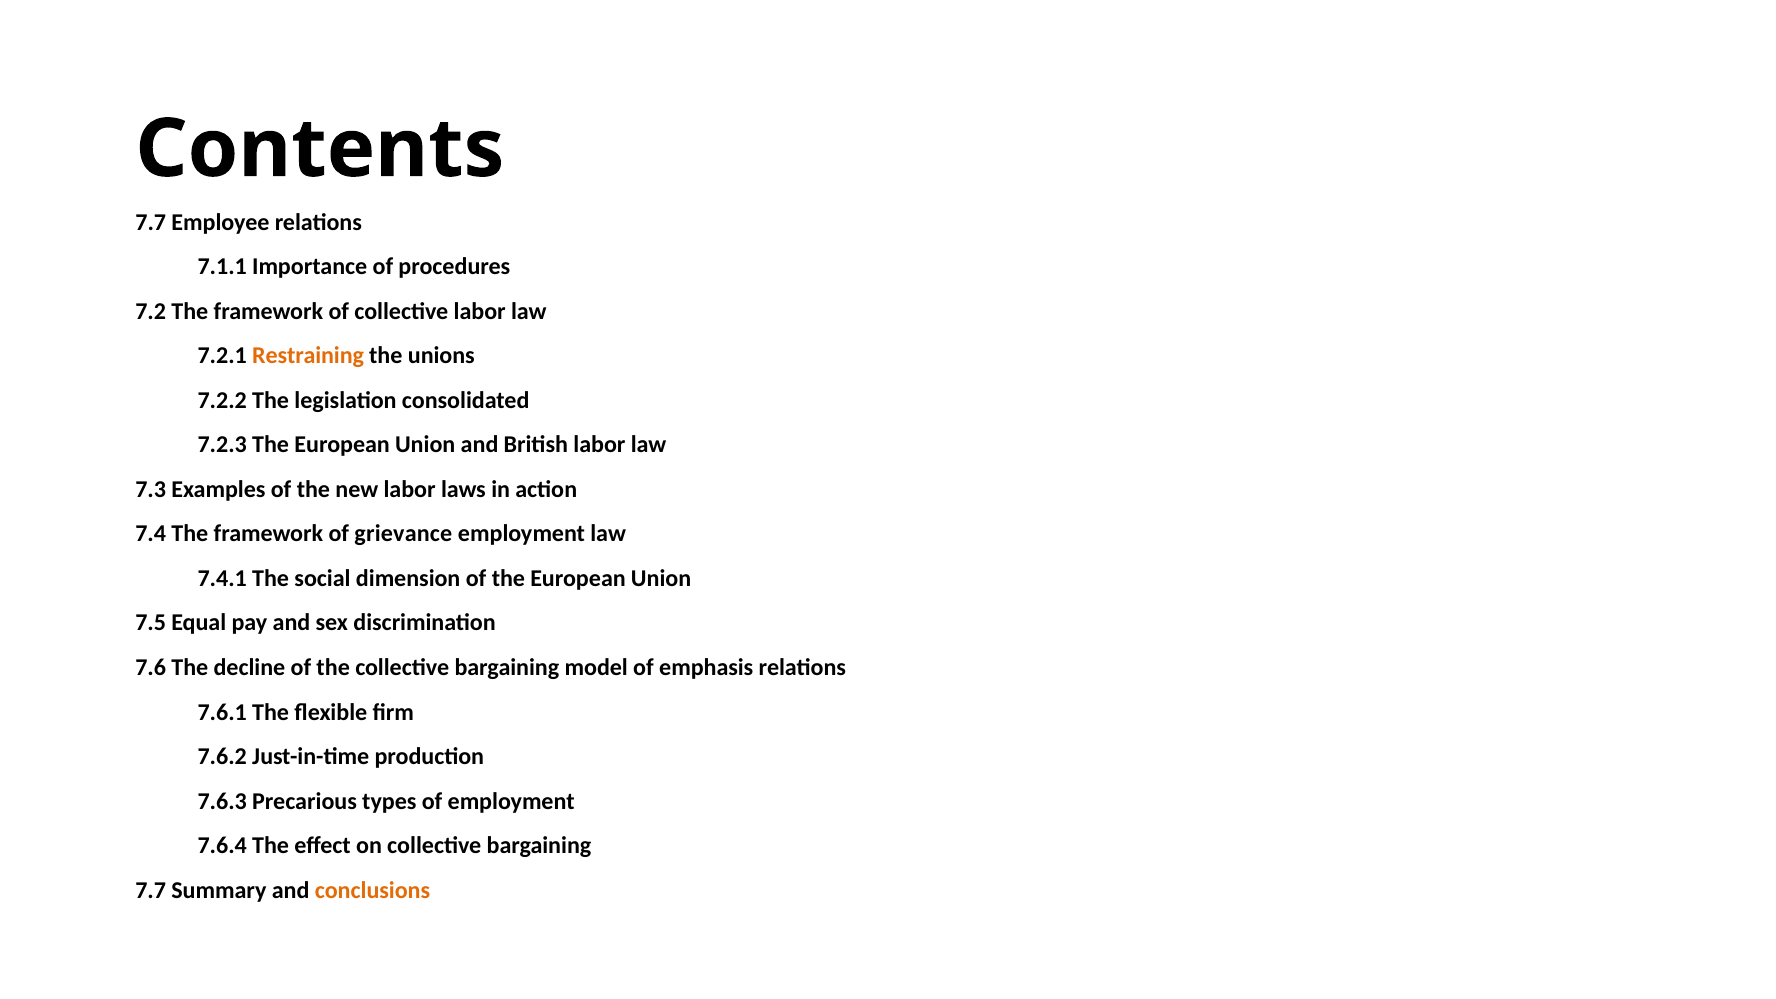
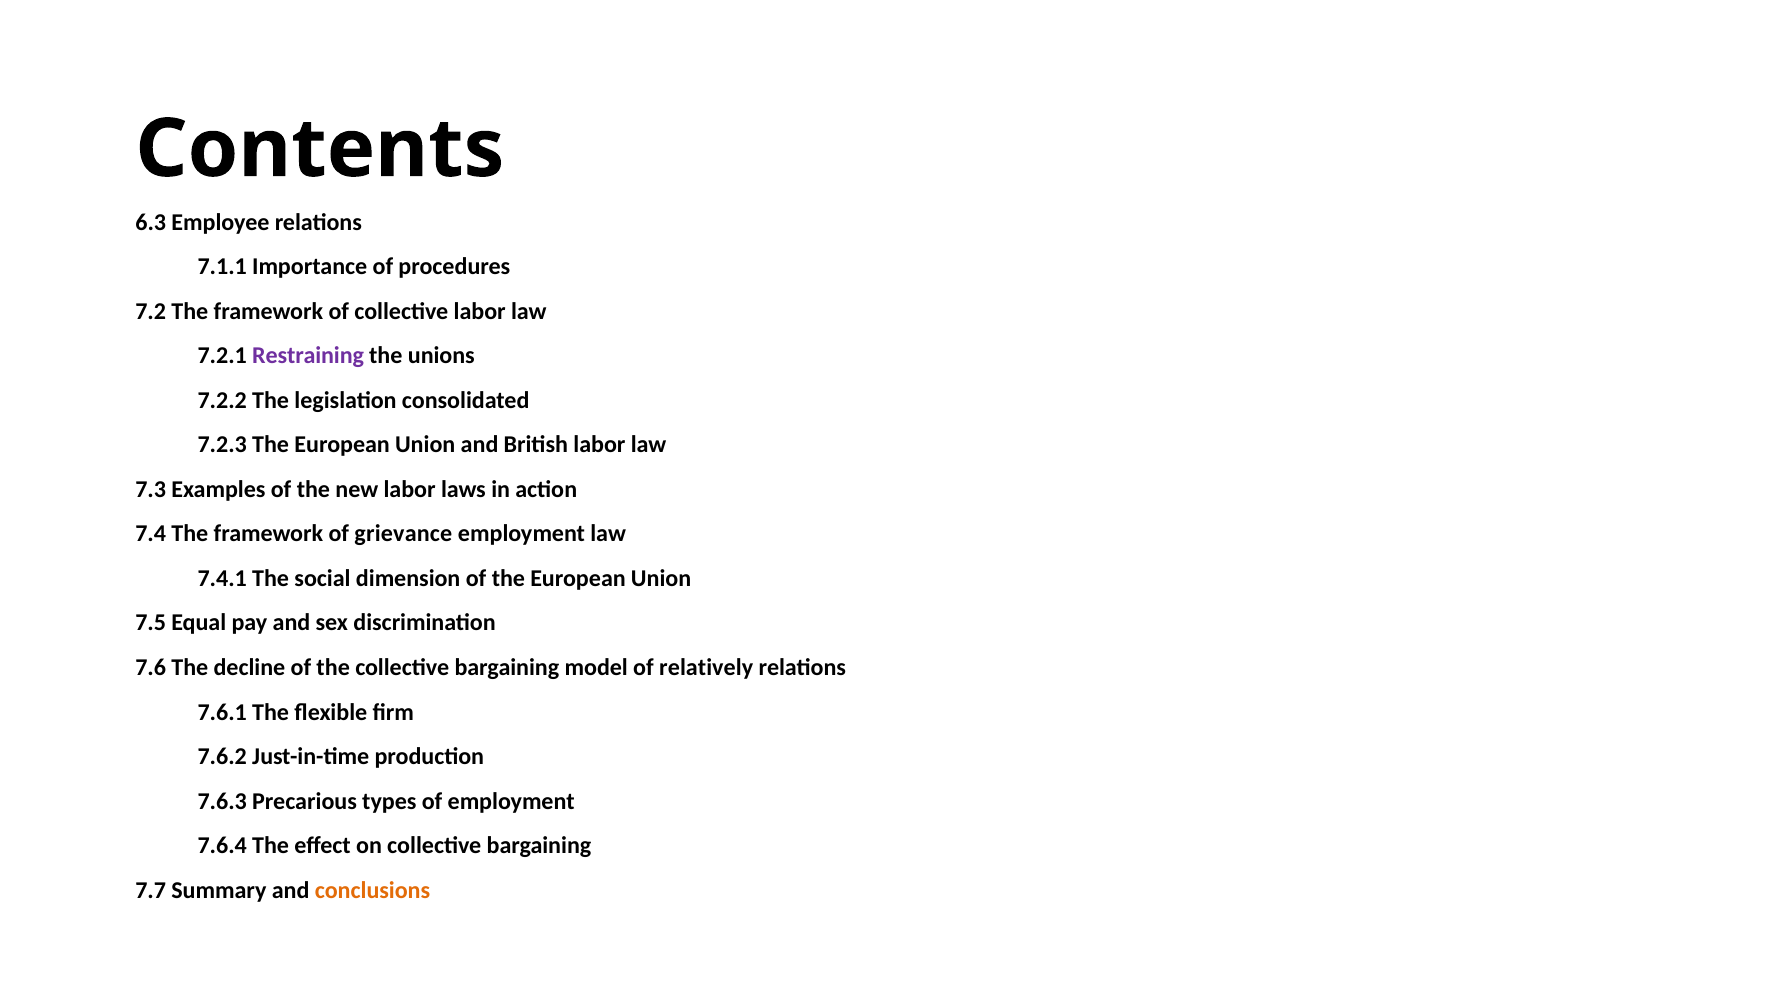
7.7: 7.7 -> 6.3 (151, 222)
Restraining colour: orange -> purple (308, 356)
emphasis: emphasis -> relatively (706, 668)
